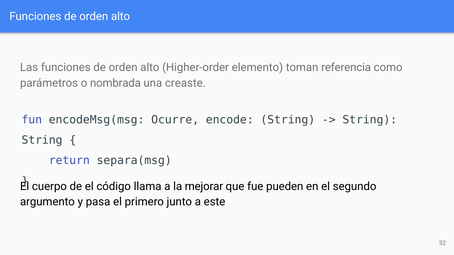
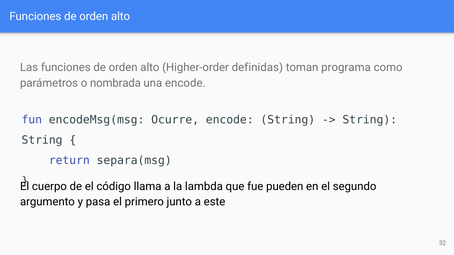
elemento: elemento -> definidas (257, 68)
referencia: referencia -> programa (346, 68)
una creaste: creaste -> encode (185, 83)
mejorar: mejorar -> lambda (204, 187)
